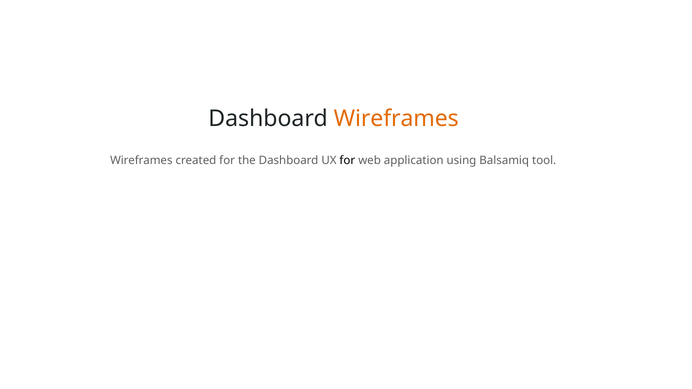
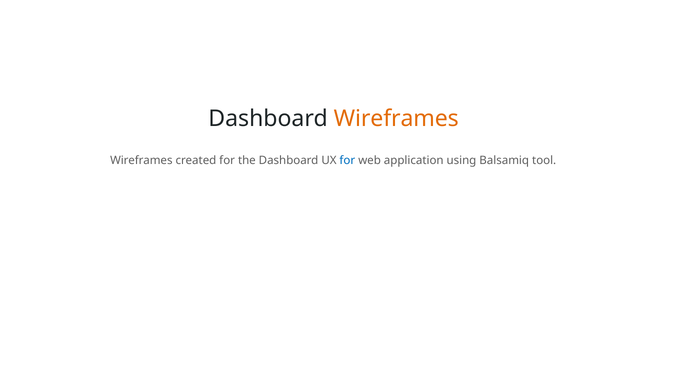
for colour: black -> blue (347, 160)
